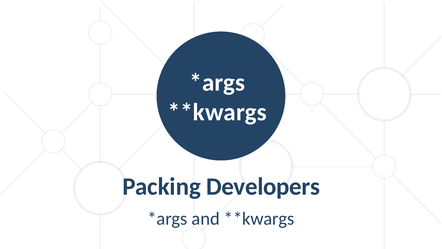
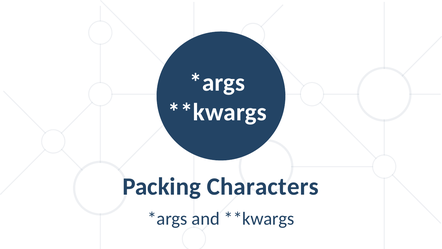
Developers: Developers -> Characters (263, 186)
